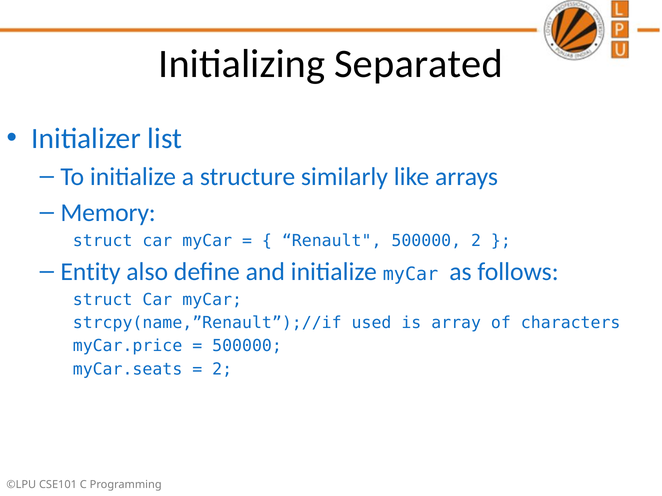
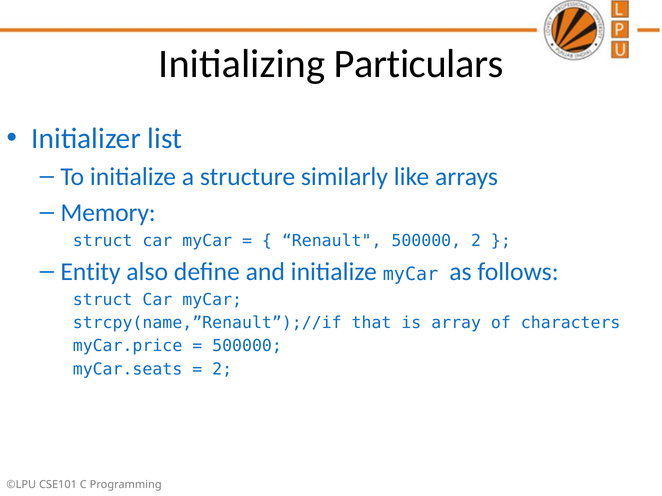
Separated: Separated -> Particulars (419, 64)
used: used -> that (372, 323)
